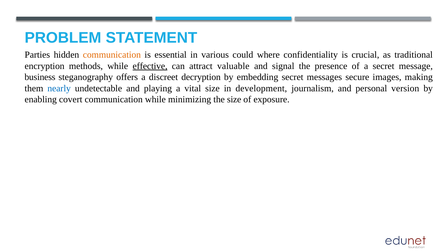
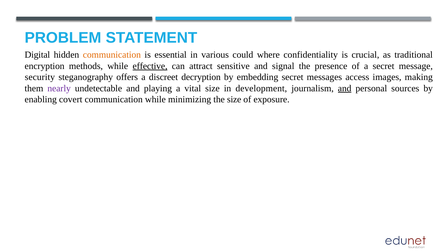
Parties: Parties -> Digital (37, 55)
valuable: valuable -> sensitive (233, 66)
business: business -> security (40, 77)
secure: secure -> access (357, 77)
nearly colour: blue -> purple (59, 88)
and underline: none -> present (345, 88)
version: version -> sources (405, 88)
